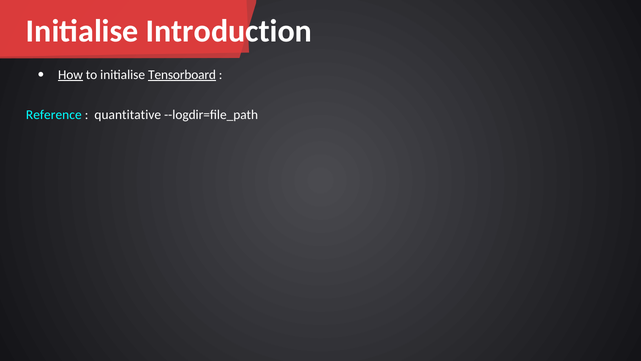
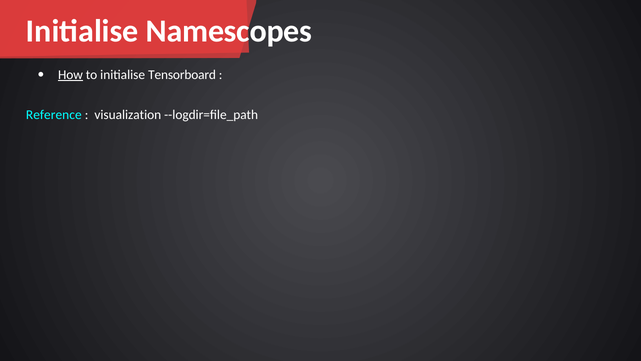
Introduction: Introduction -> Namescopes (229, 31)
Tensorboard underline: present -> none (182, 75)
quantitative: quantitative -> visualization (128, 115)
